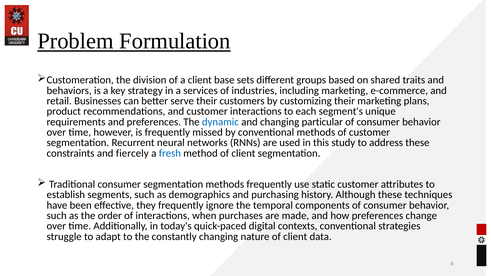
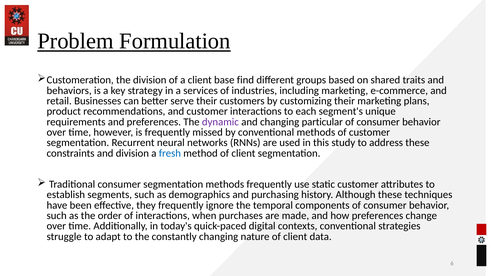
sets: sets -> find (245, 80)
dynamic colour: blue -> purple (220, 122)
and fiercely: fiercely -> division (132, 153)
